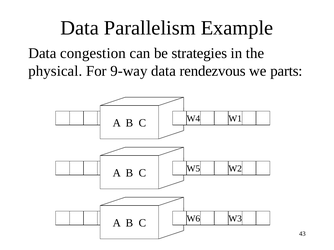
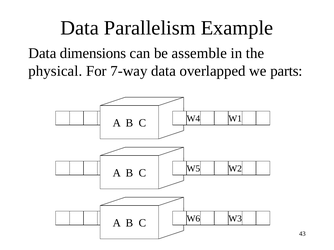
congestion: congestion -> dimensions (93, 53)
strategies: strategies -> assemble (199, 53)
9-way: 9-way -> 7-way (129, 71)
rendezvous: rendezvous -> overlapped (213, 71)
